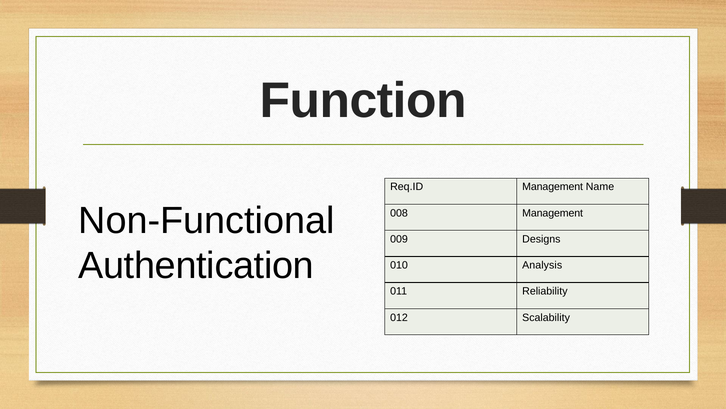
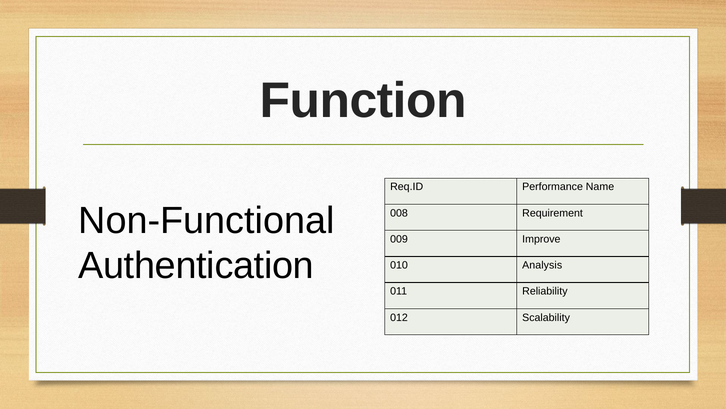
Req.ID Management: Management -> Performance (553, 187)
008 Management: Management -> Requirement (553, 213)
Designs: Designs -> Improve (541, 239)
